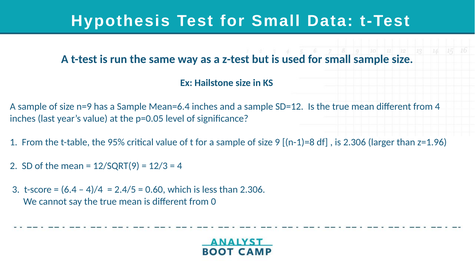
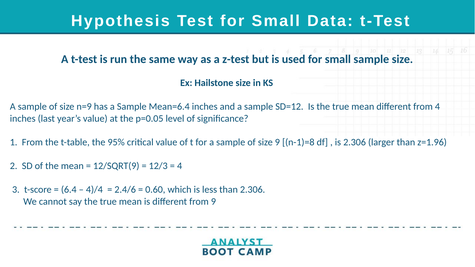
2.4/5: 2.4/5 -> 2.4/6 (125, 190)
from 0: 0 -> 9 (213, 202)
